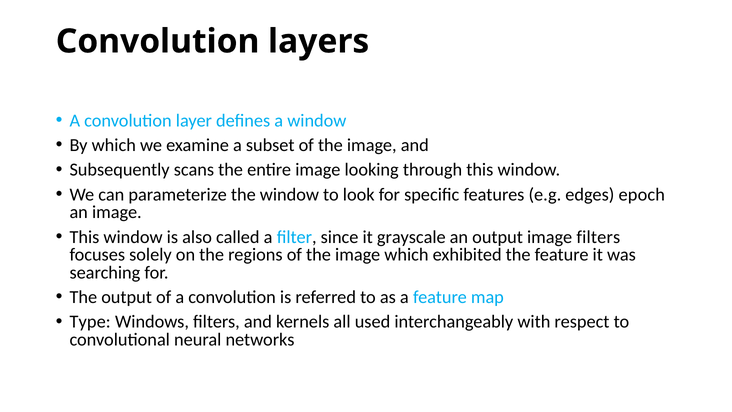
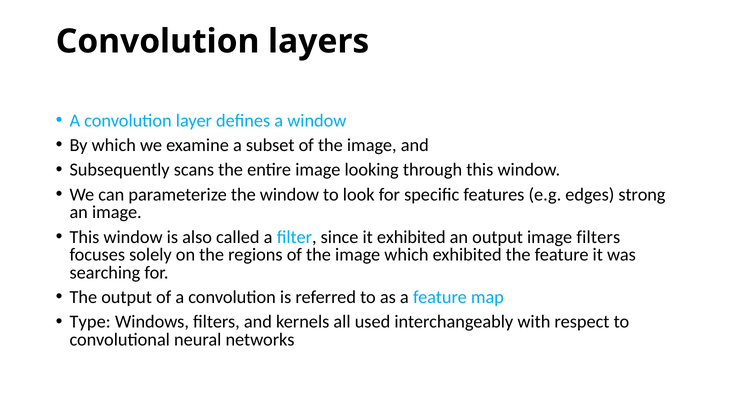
epoch: epoch -> strong (642, 194)
it grayscale: grayscale -> exhibited (411, 237)
